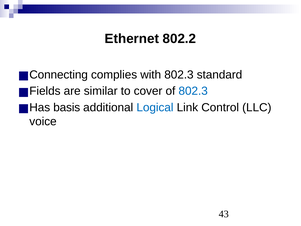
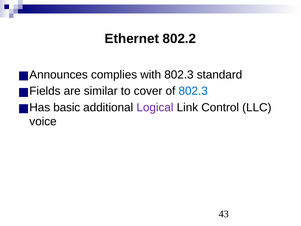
Connecting: Connecting -> Announces (59, 75)
basis: basis -> basic (67, 107)
Logical colour: blue -> purple (155, 107)
